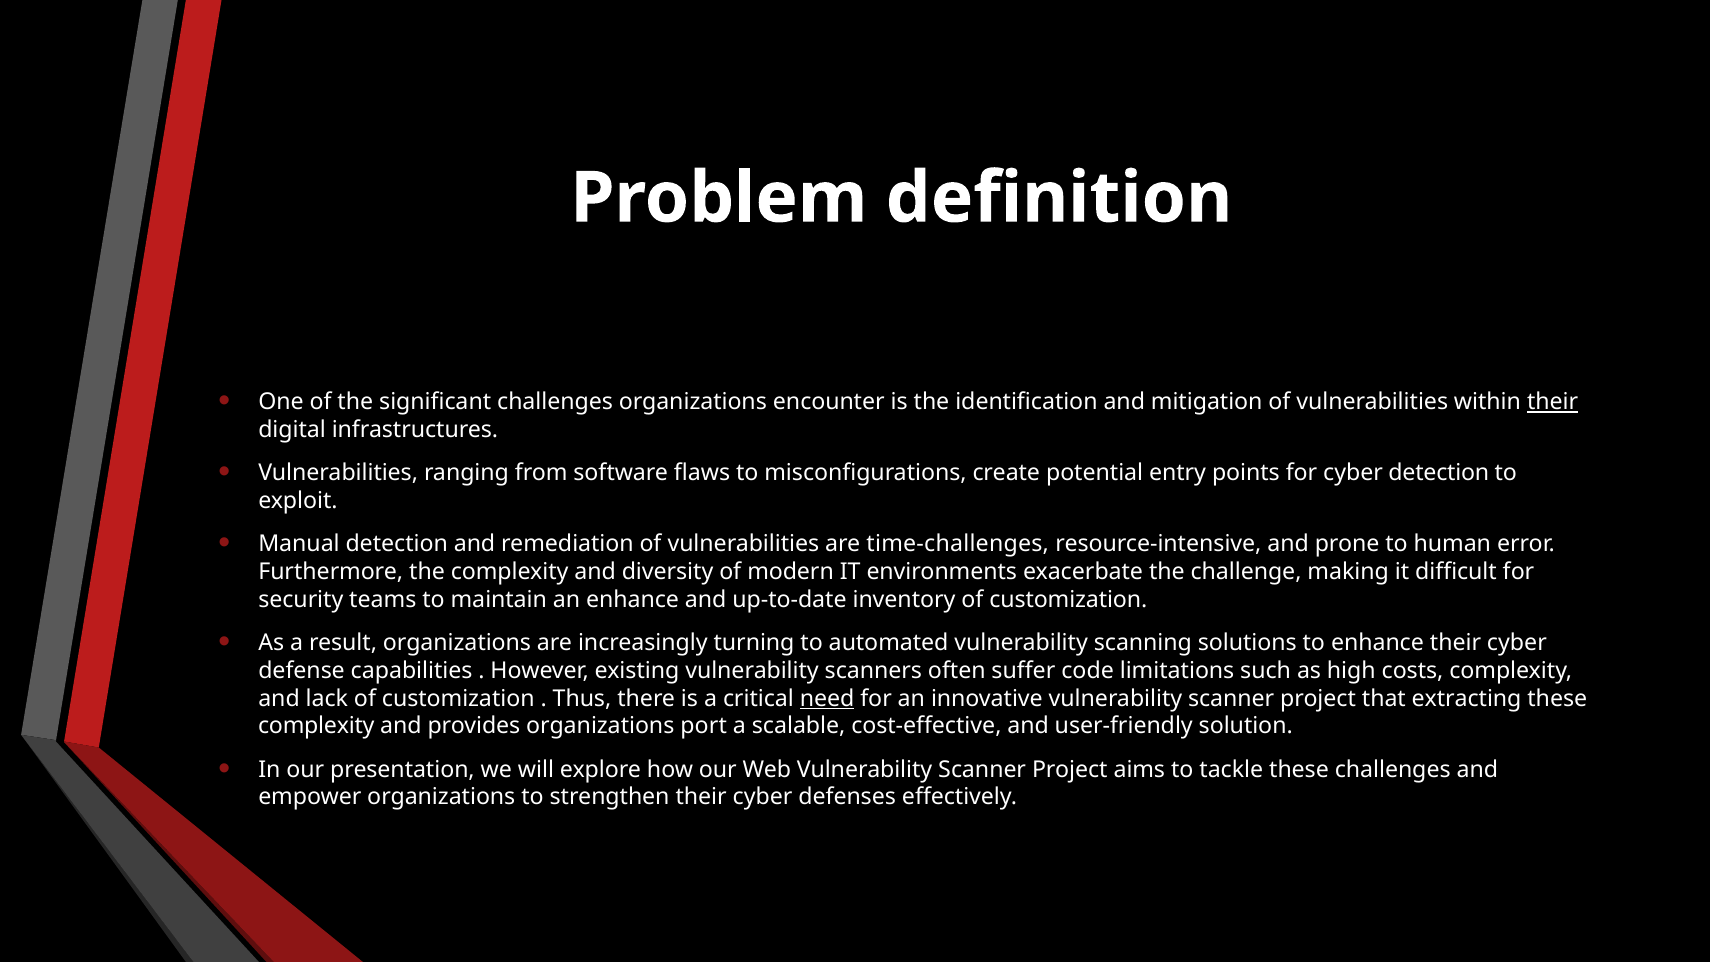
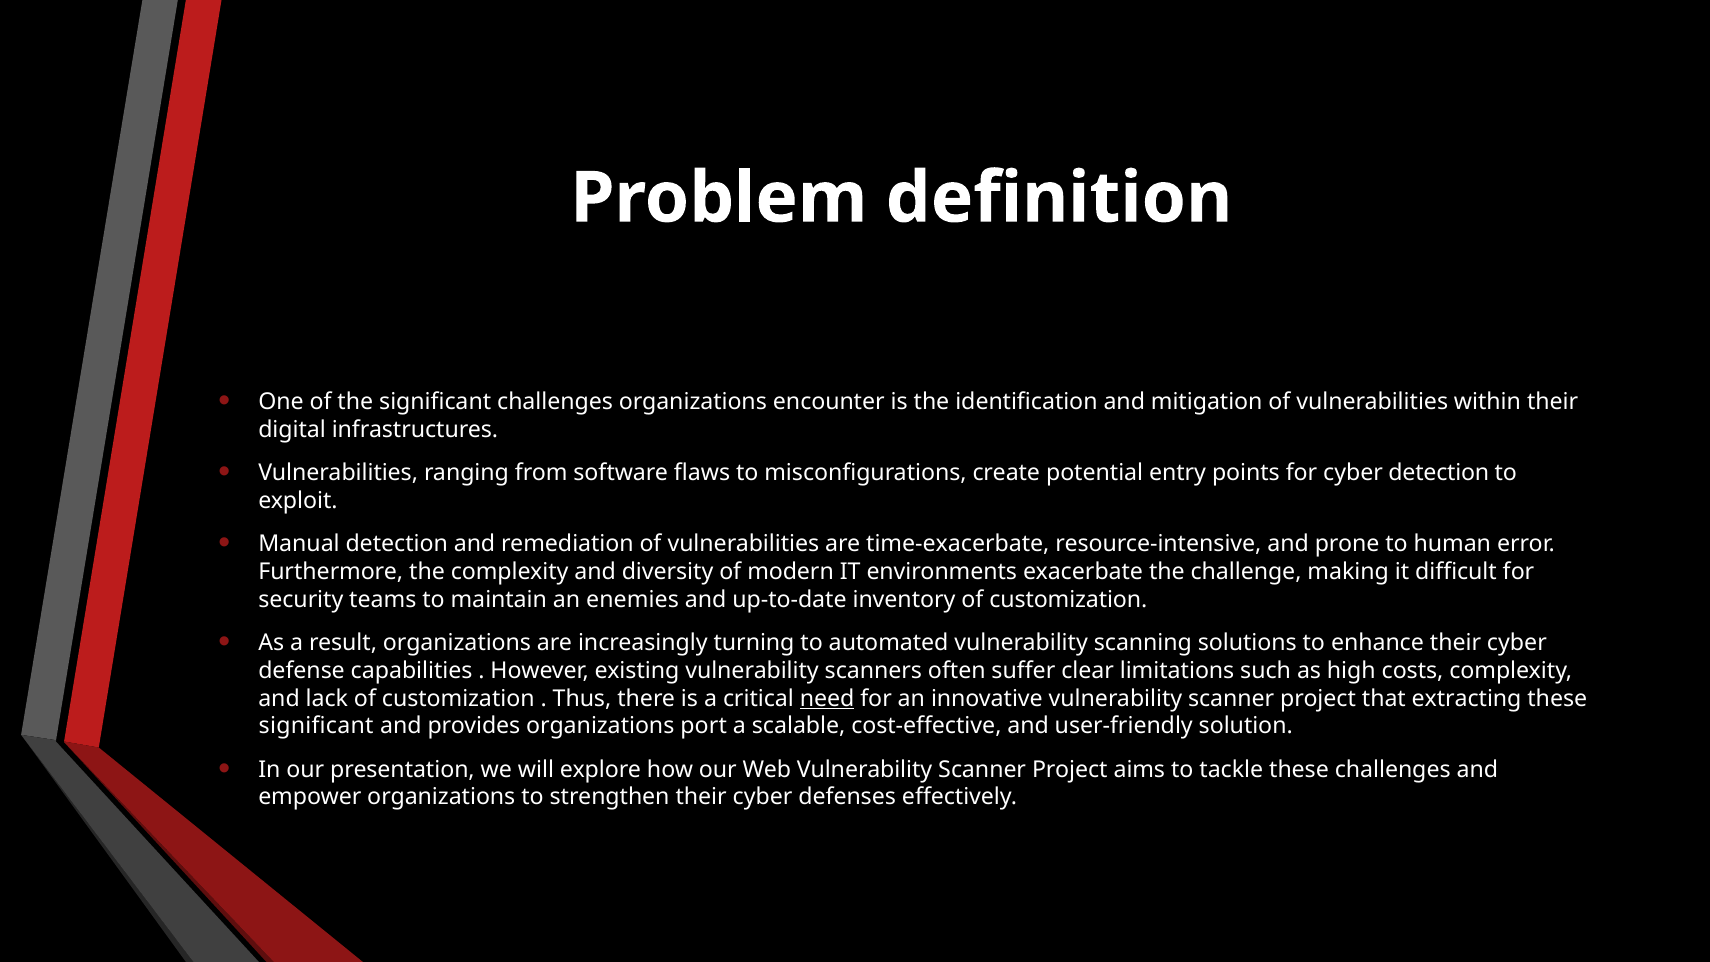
their underline: present -> none (1553, 402)
time-challenges: time-challenges -> time-exacerbate (958, 544)
an enhance: enhance -> enemies (633, 600)
code: code -> clear (1088, 671)
complexity: complexity -> significant (316, 726)
